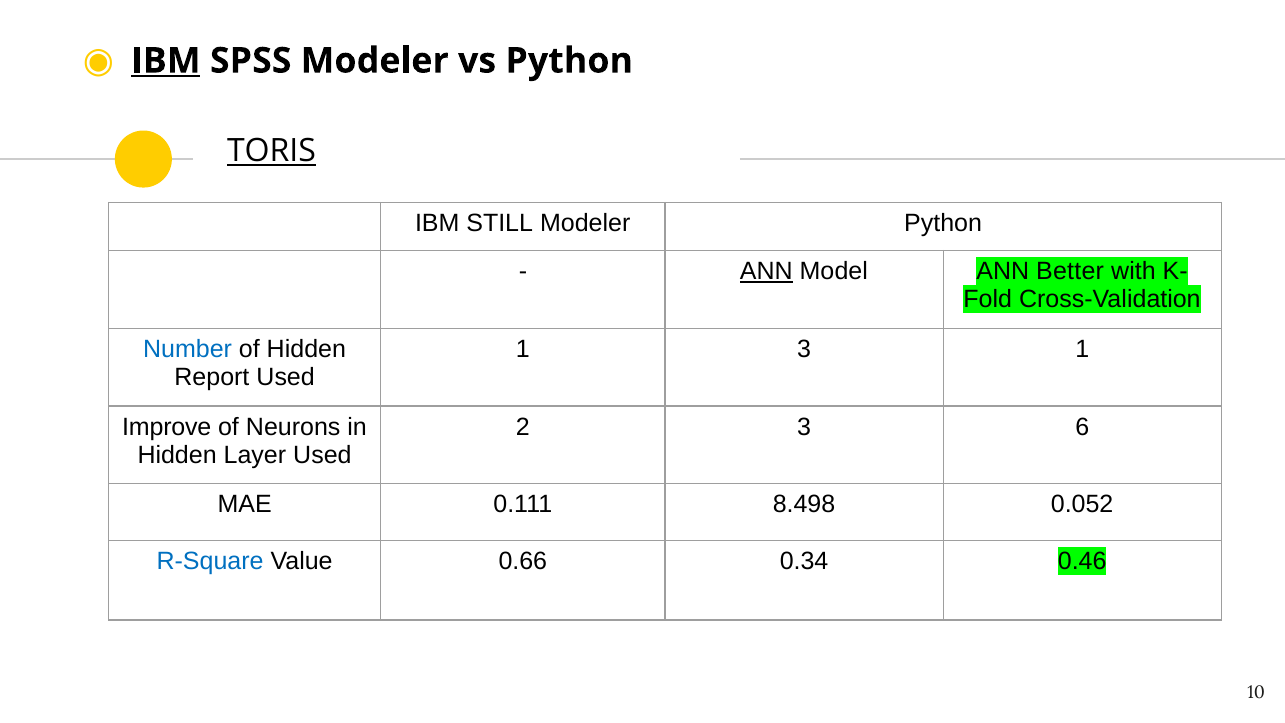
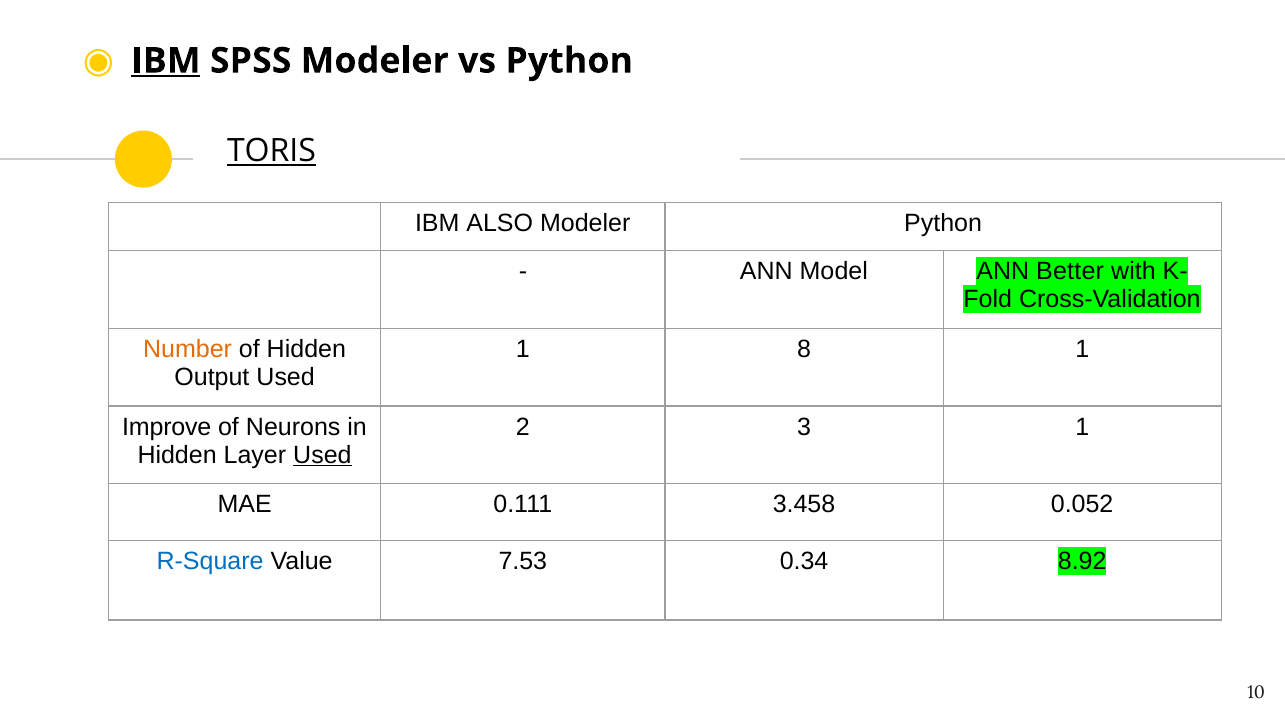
STILL: STILL -> ALSO (500, 223)
ANN underline: present -> none (766, 271)
Number colour: blue -> orange (188, 349)
1 3: 3 -> 8 (804, 349)
Report: Report -> Output (212, 377)
3 6: 6 -> 1 (1082, 427)
Used underline: none -> present (322, 455)
8.498: 8.498 -> 3.458 (804, 504)
0.66: 0.66 -> 7.53 (523, 561)
0.46: 0.46 -> 8.92 (1082, 561)
